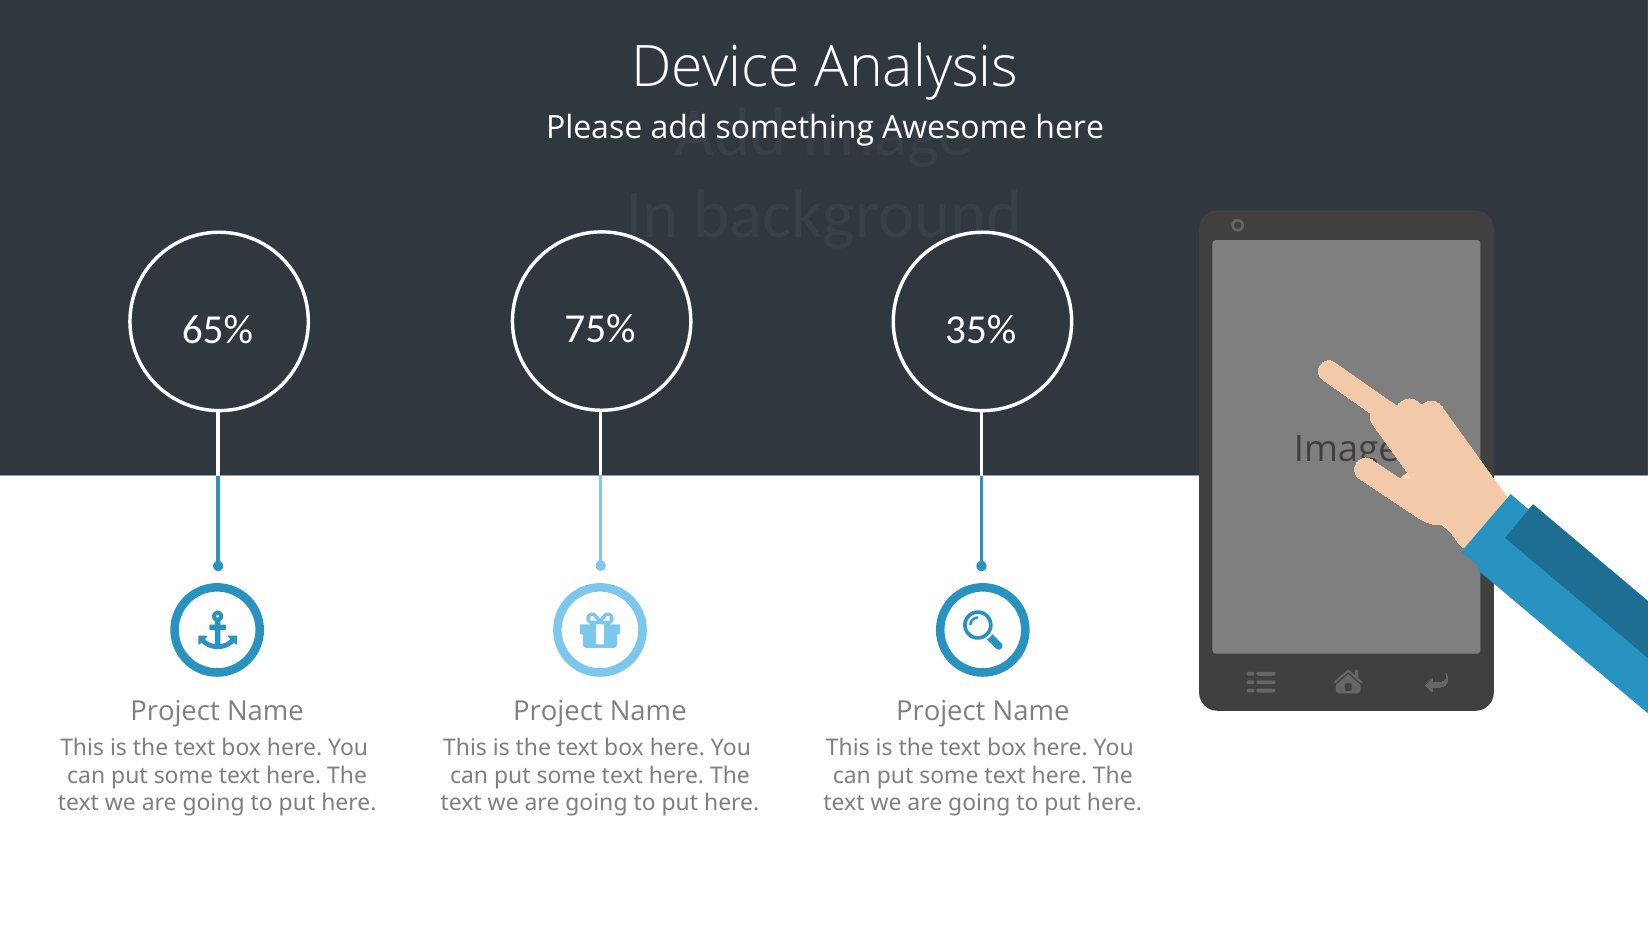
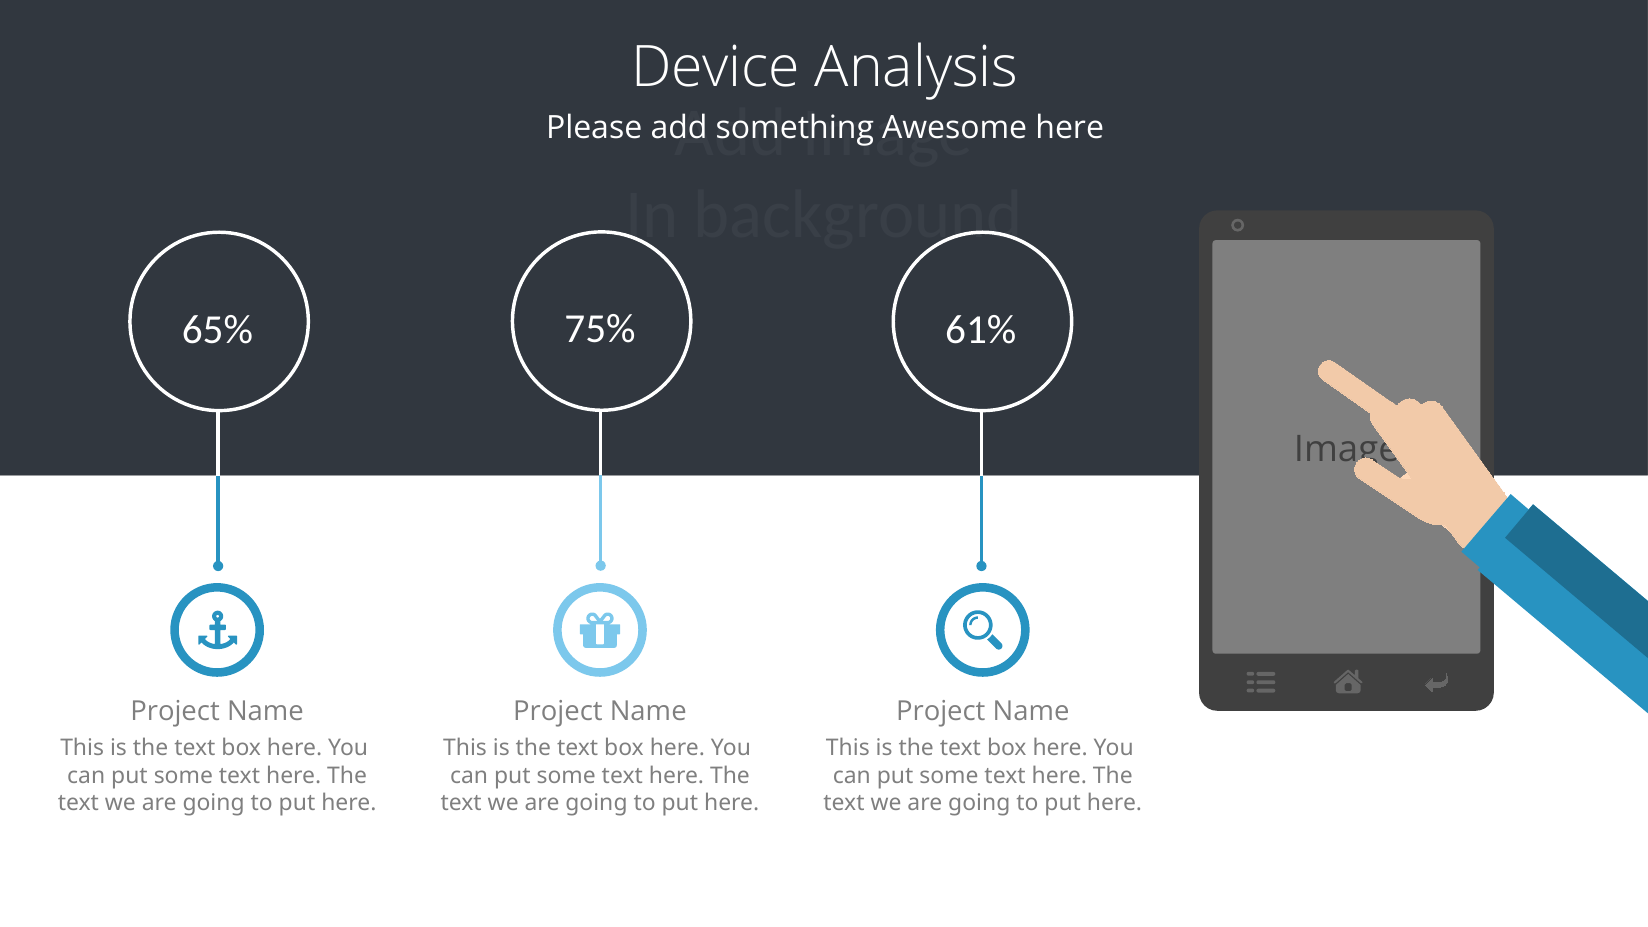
35%: 35% -> 61% (981, 330)
